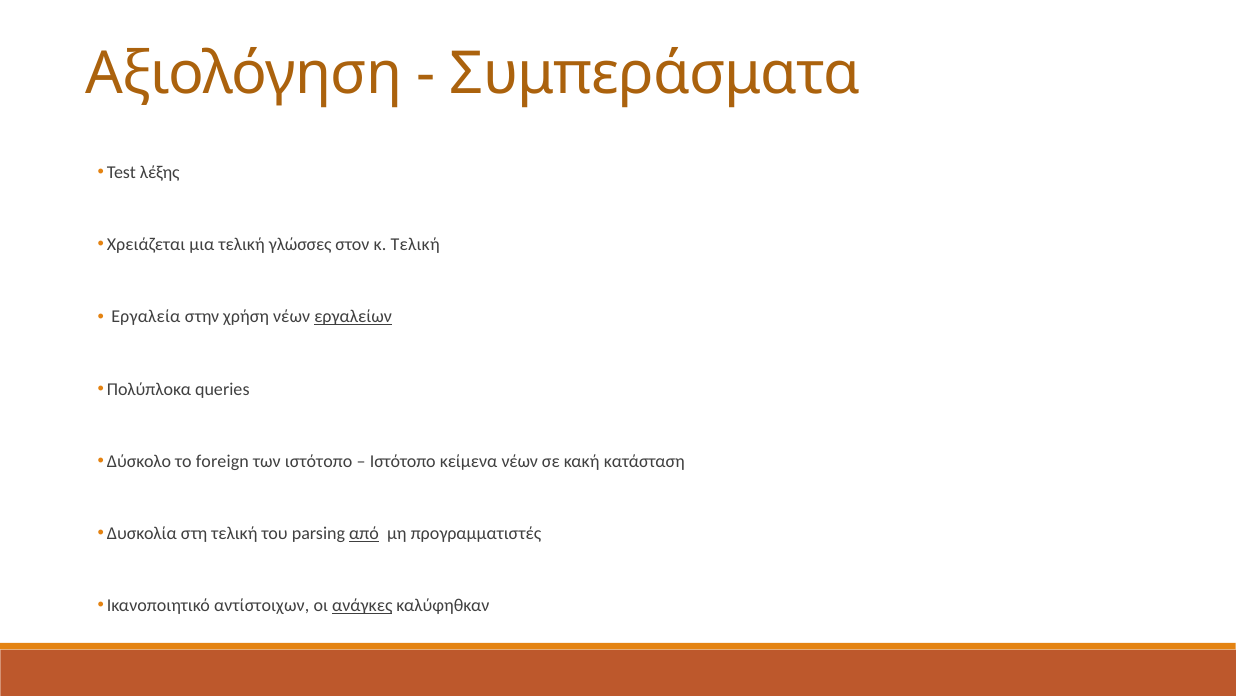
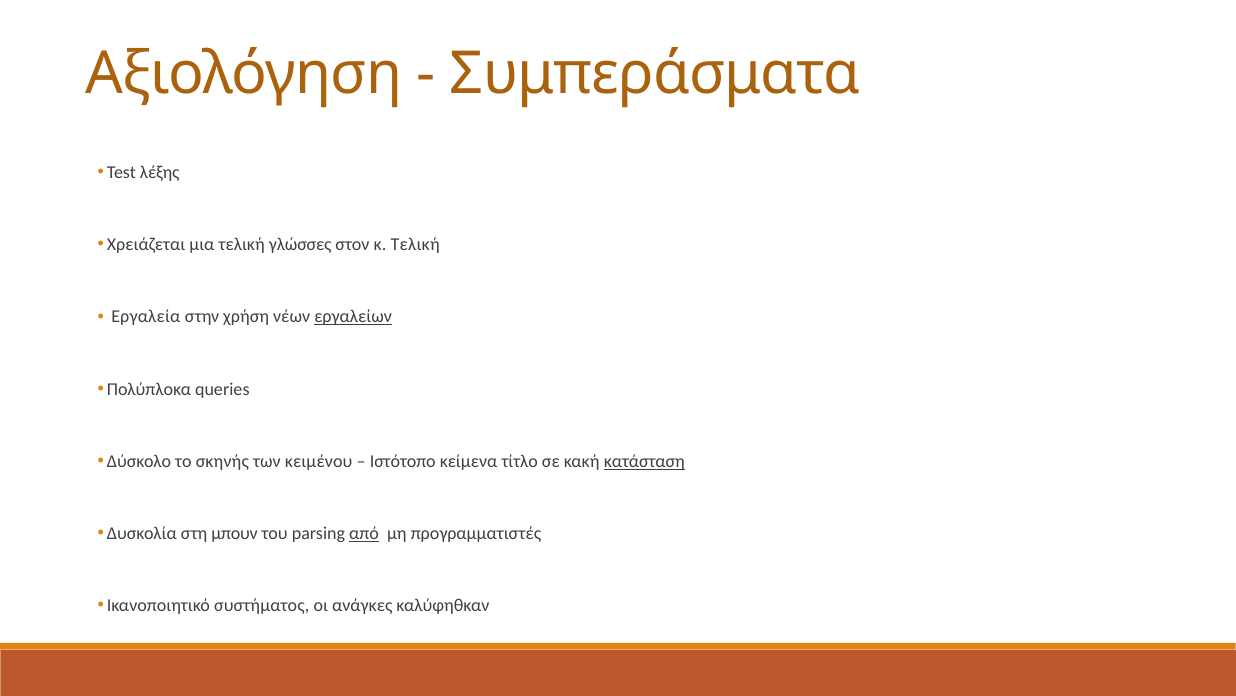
foreign: foreign -> σκηνής (222, 461)
των ιστότοπο: ιστότοπο -> κειμένου (319, 461)
κείμενα νέων: νέων -> τίτλο (520, 461)
κατάσταση underline: none -> present (644, 461)
στη τελική: τελική -> μπουν (235, 533)
αντίστοιχων: αντίστοιχων -> συστήματος (262, 605)
ανάγκες underline: present -> none (362, 605)
